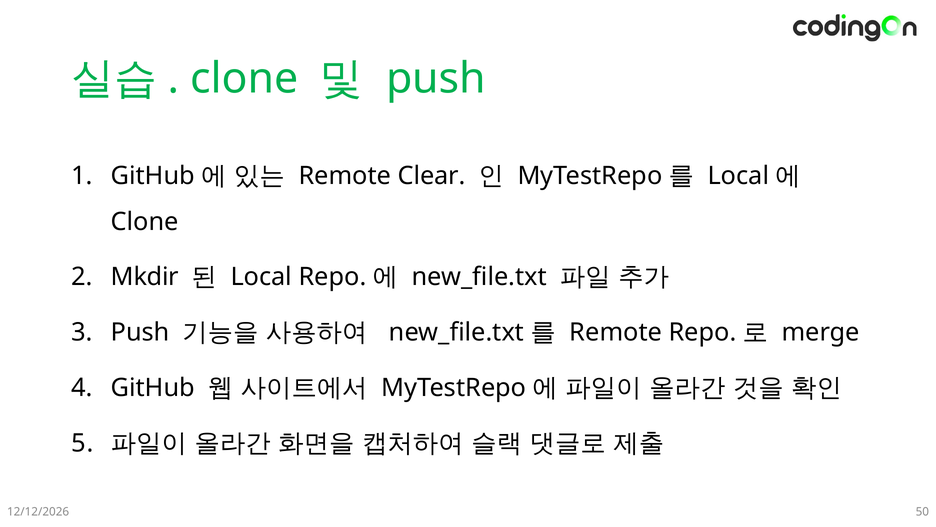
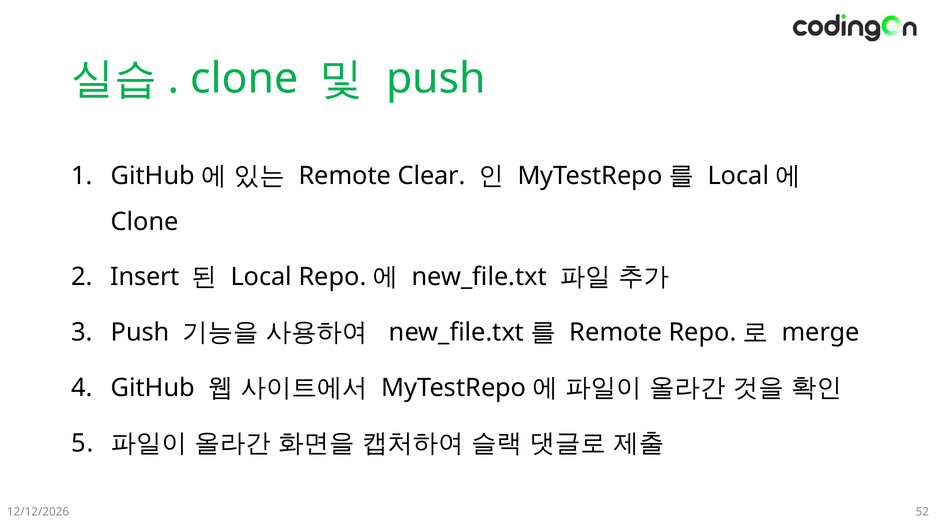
Mkdir: Mkdir -> Insert (145, 277)
50: 50 -> 52 (922, 512)
